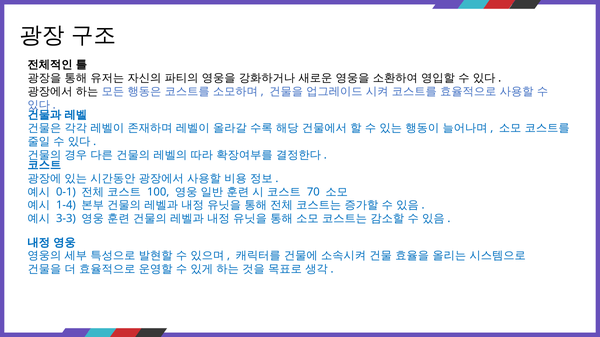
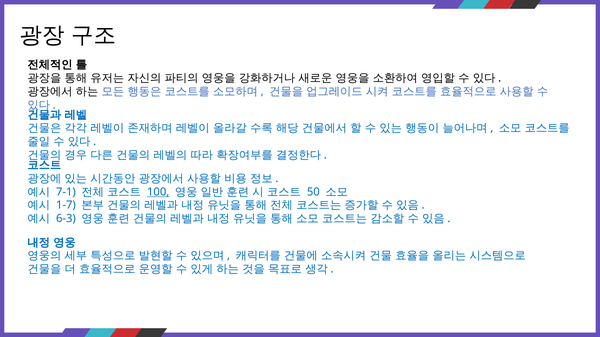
0-1: 0-1 -> 7-1 (66, 192)
100 underline: none -> present (158, 192)
70: 70 -> 50 (313, 192)
1-4: 1-4 -> 1-7 (66, 206)
3-3: 3-3 -> 6-3 (66, 219)
